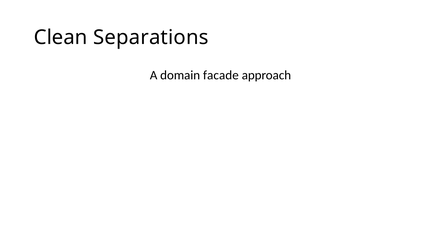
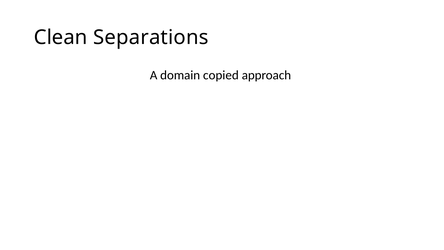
facade: facade -> copied (221, 75)
